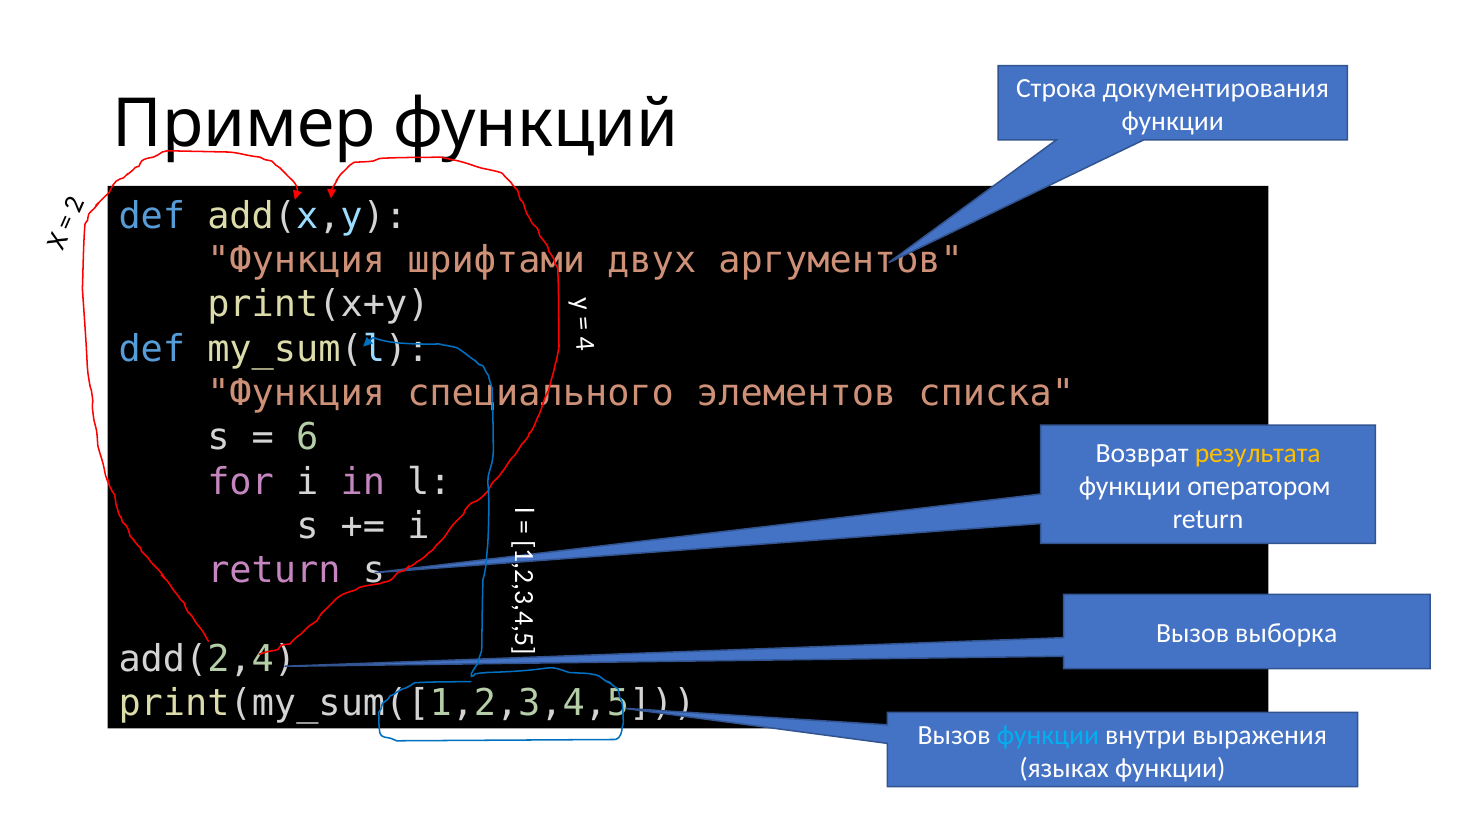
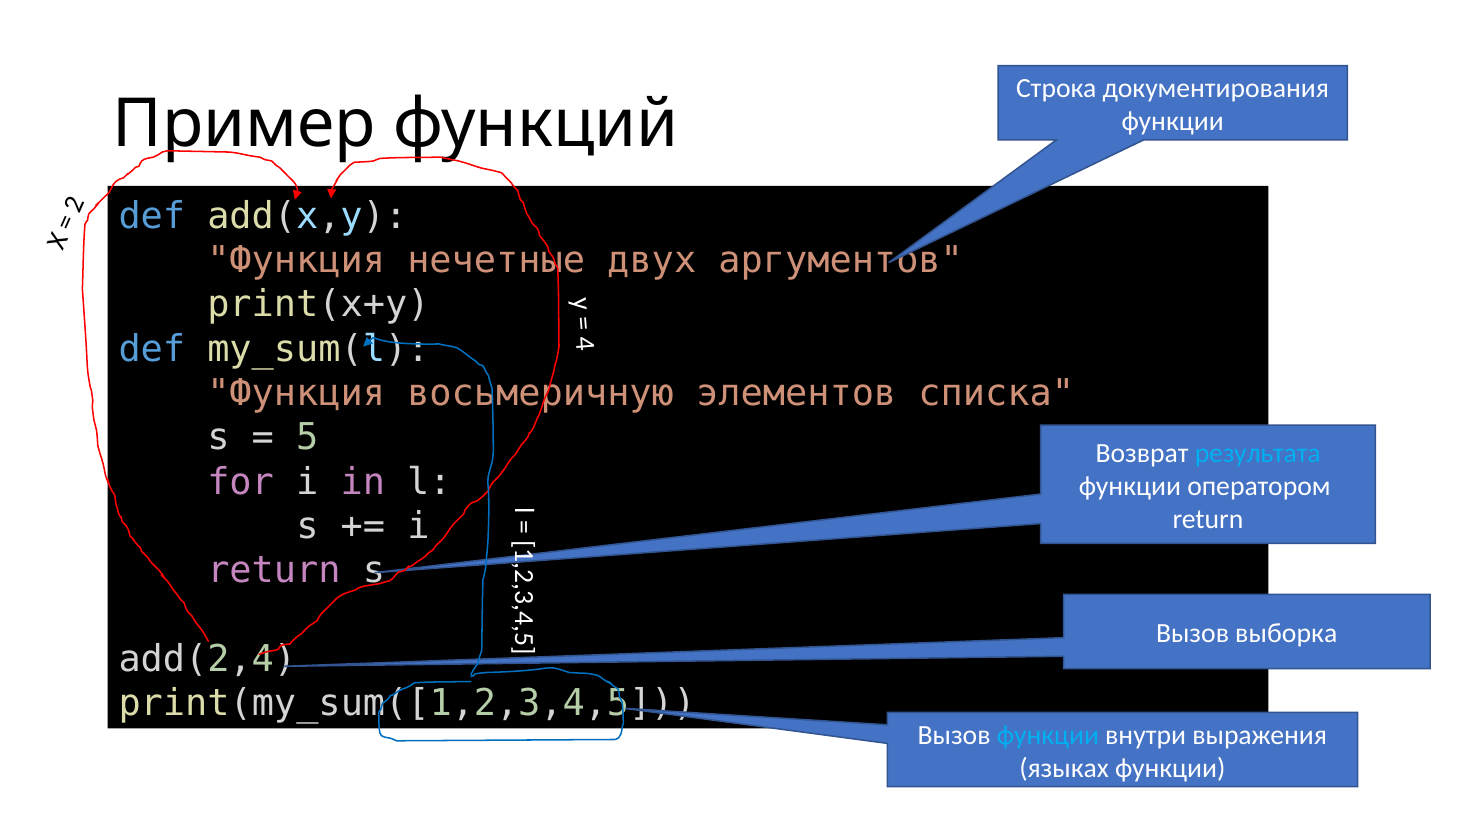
шрифтами: шрифтами -> нечетные (496, 260)
специального: специального -> восьмеричную (541, 393)
6: 6 -> 5 (307, 437)
результата colour: yellow -> light blue (1258, 453)
